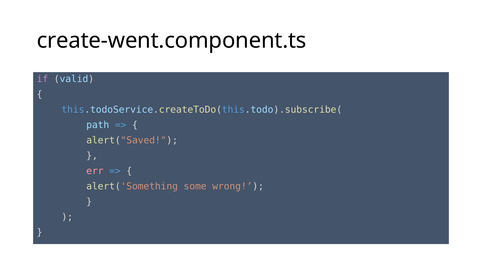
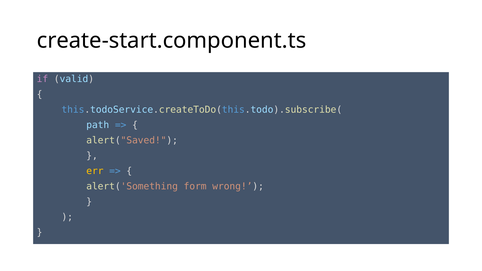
create-went.component.ts: create-went.component.ts -> create-start.component.ts (172, 40)
err colour: pink -> yellow (95, 171)
some: some -> form (195, 186)
